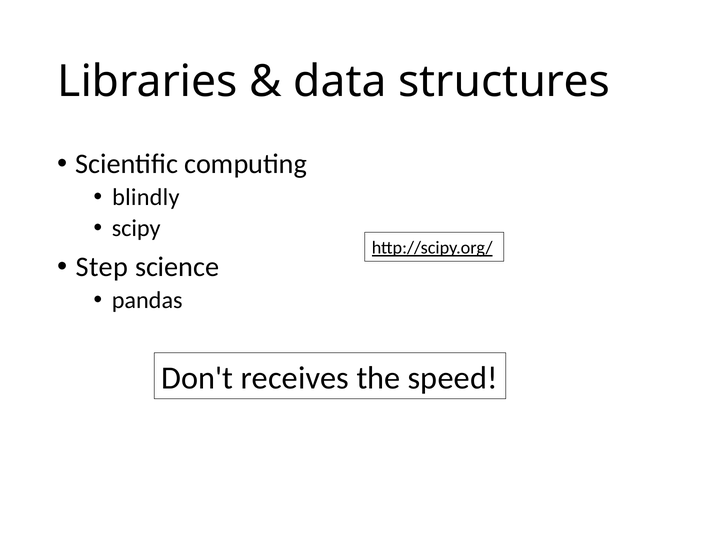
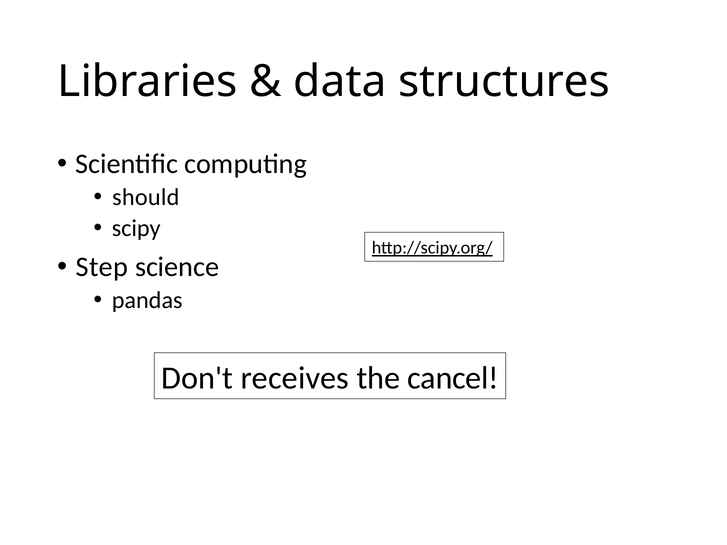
blindly: blindly -> should (146, 197)
speed: speed -> cancel (453, 378)
